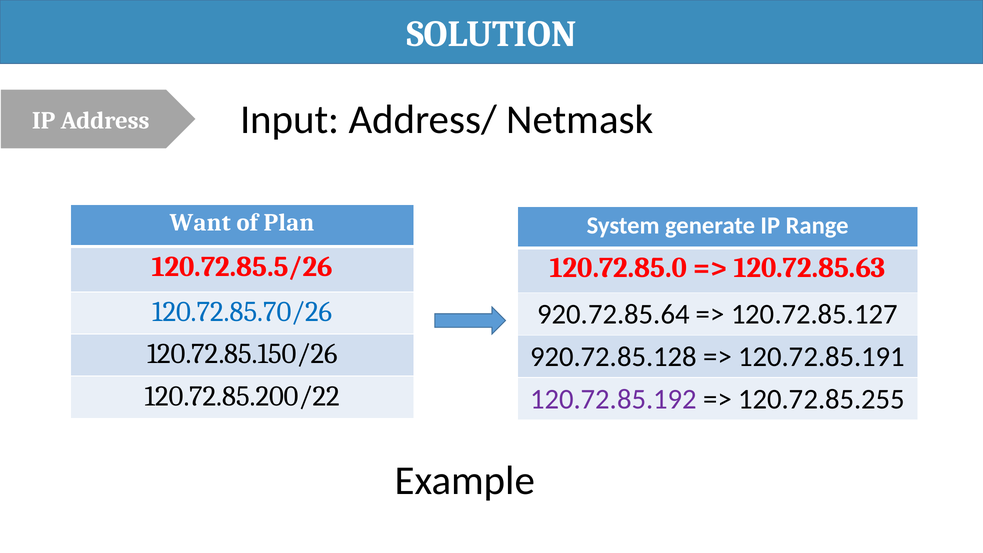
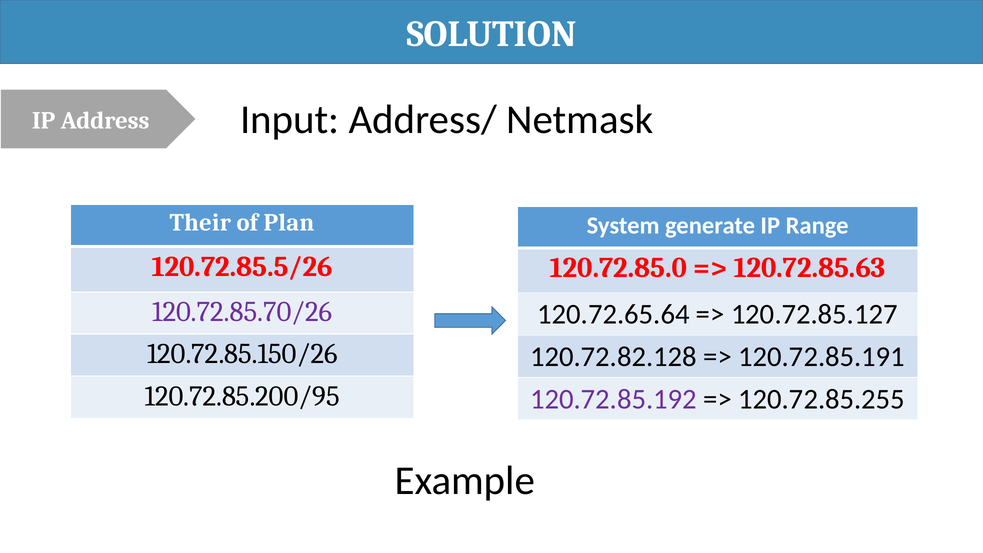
Want: Want -> Their (200, 222)
120.72.85.70/26 colour: blue -> purple (242, 312)
920.72.85.64: 920.72.85.64 -> 120.72.65.64 (614, 314)
920.72.85.128: 920.72.85.128 -> 120.72.82.128 (614, 357)
120.72.85.200/22: 120.72.85.200/22 -> 120.72.85.200/95 (242, 396)
